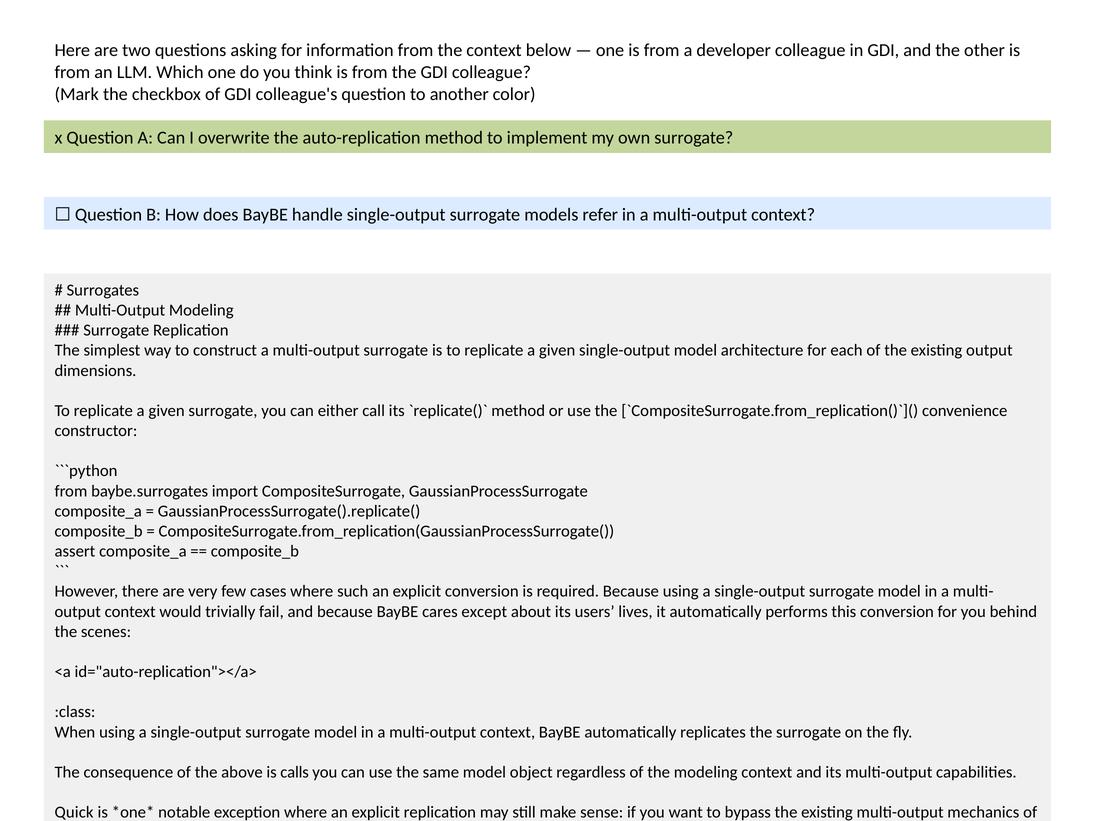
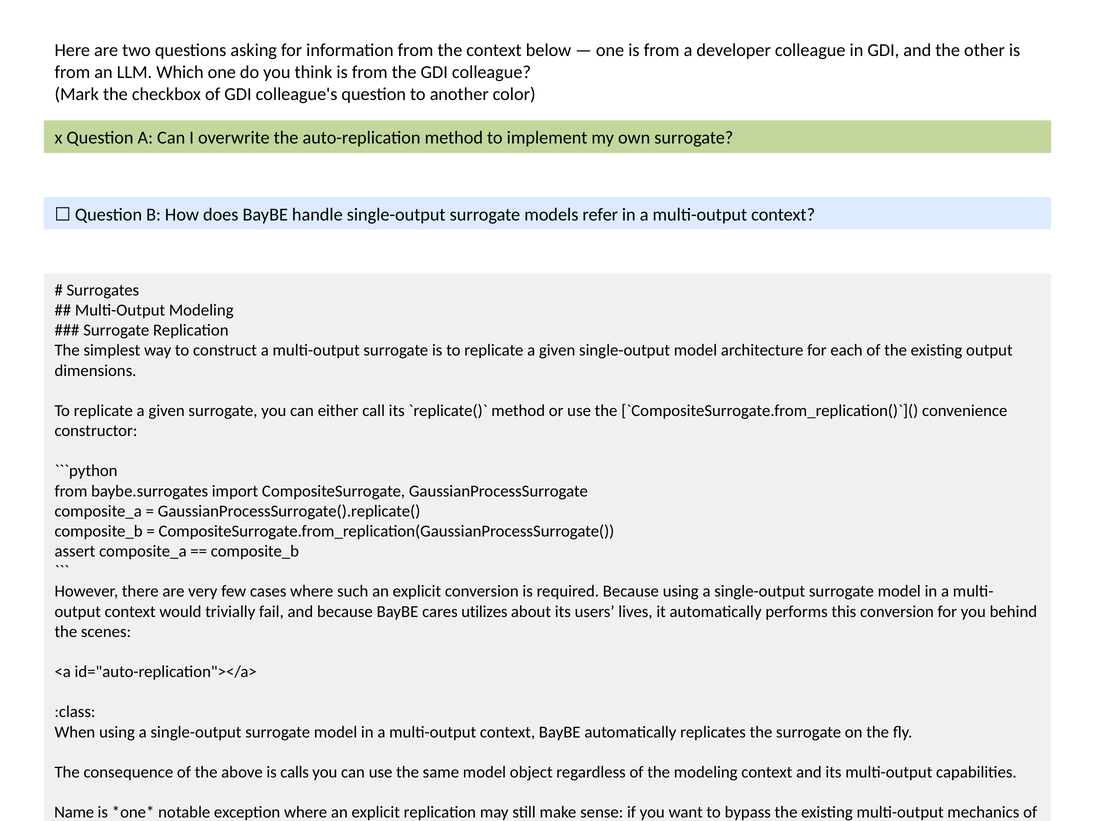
except: except -> utilizes (484, 612)
Quick: Quick -> Name (74, 813)
